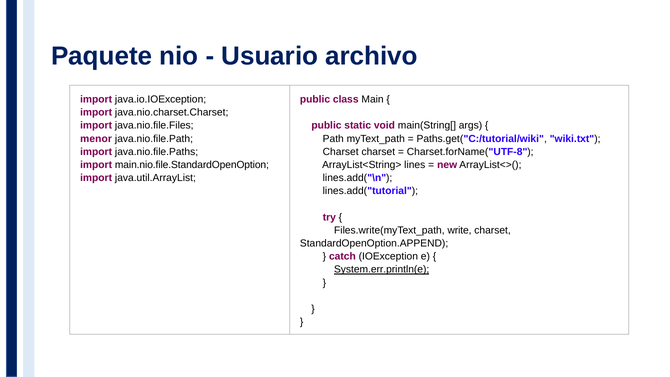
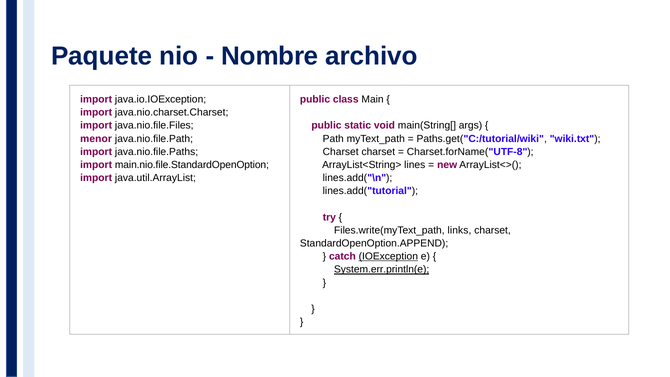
Usuario: Usuario -> Nombre (270, 56)
write: write -> links (459, 230)
IOException underline: none -> present (388, 256)
